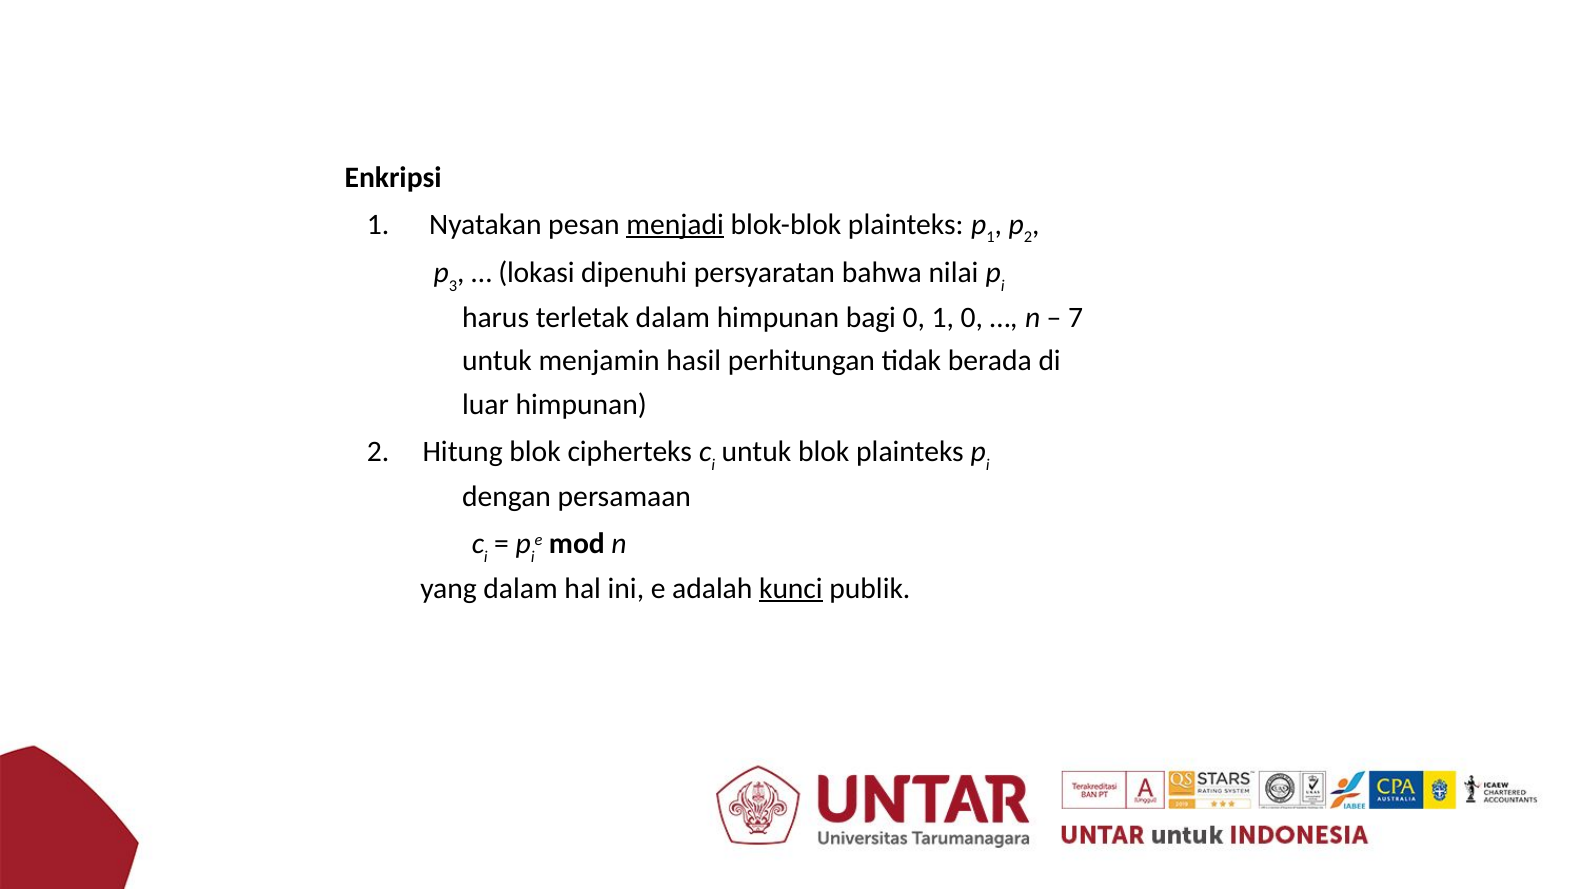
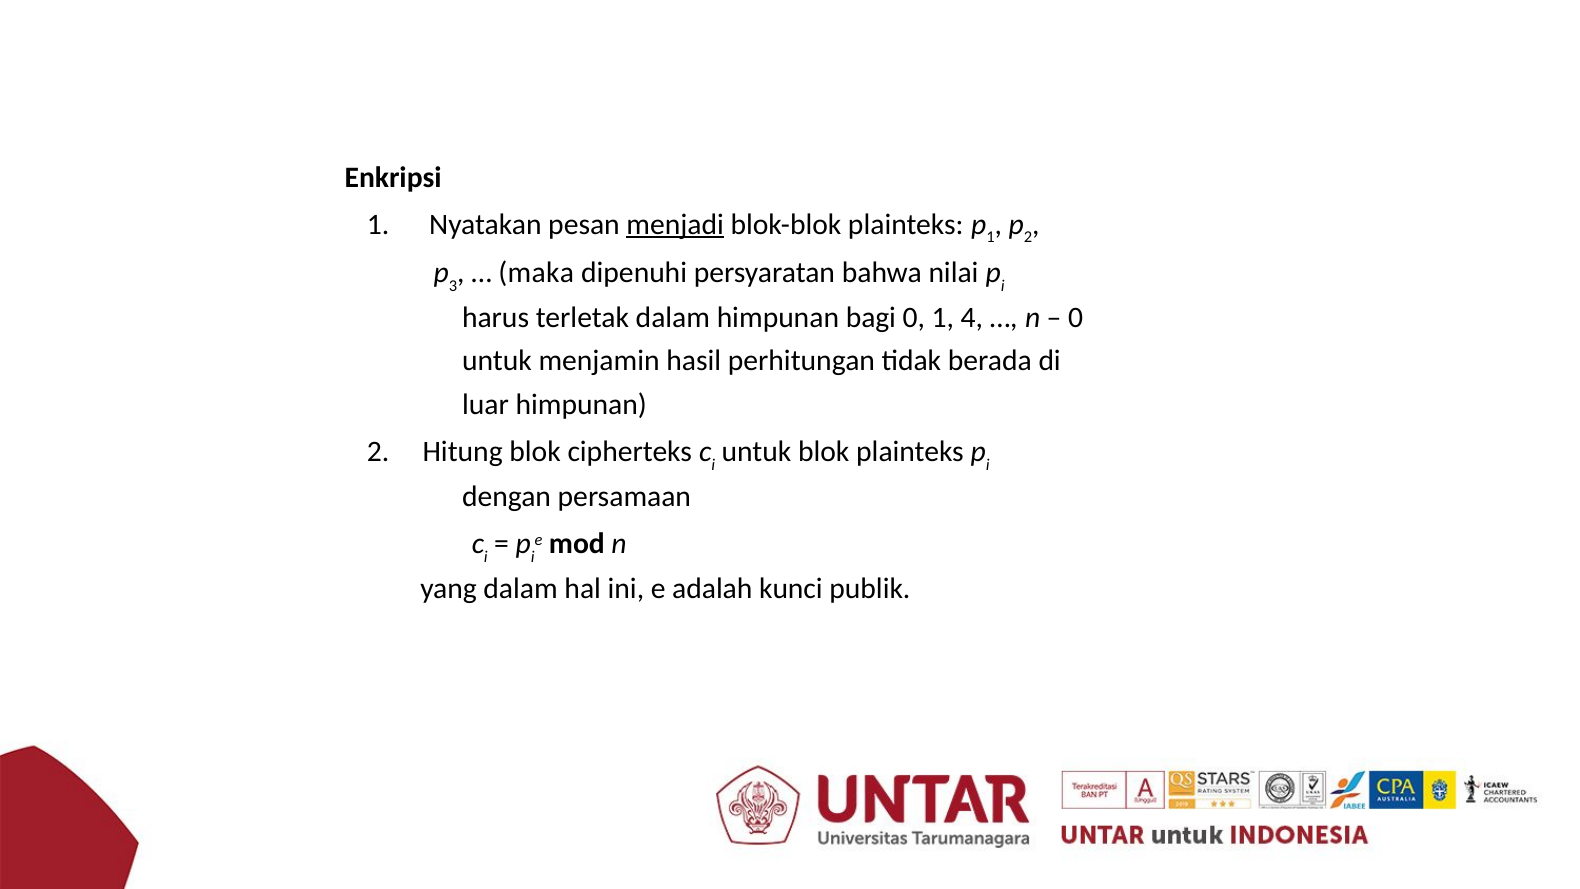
lokasi: lokasi -> maka (536, 273)
1 0: 0 -> 4 (972, 317)
7: 7 -> 0 (1076, 317)
kunci underline: present -> none (791, 588)
